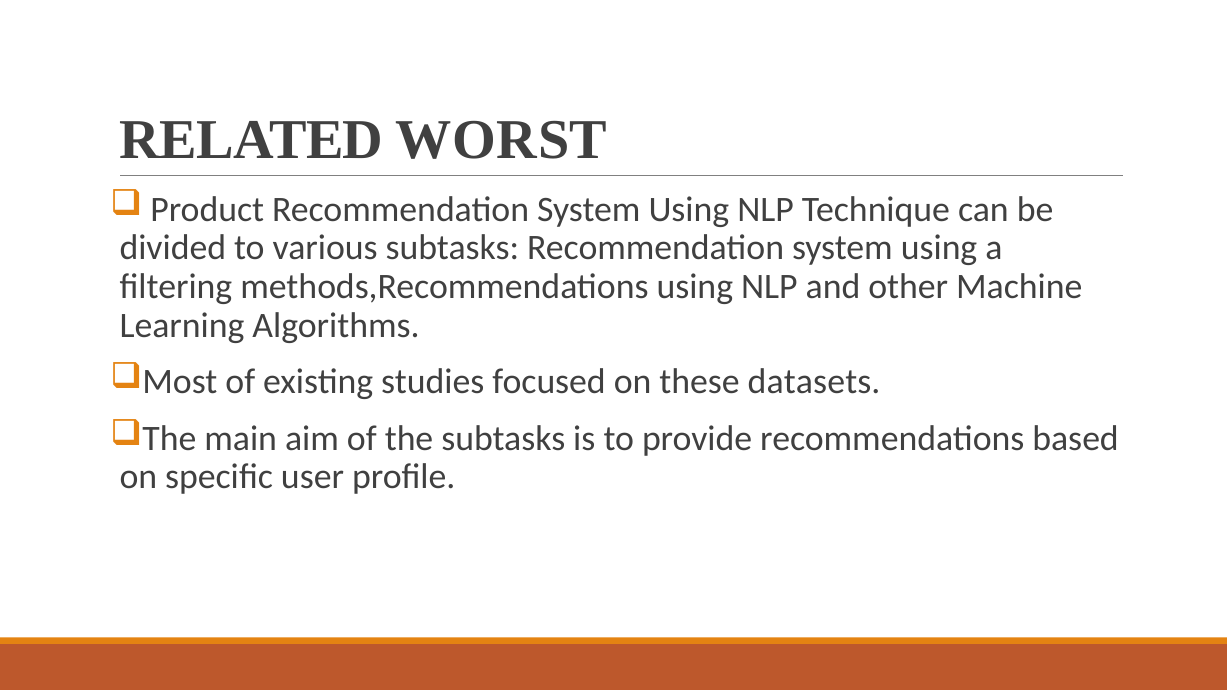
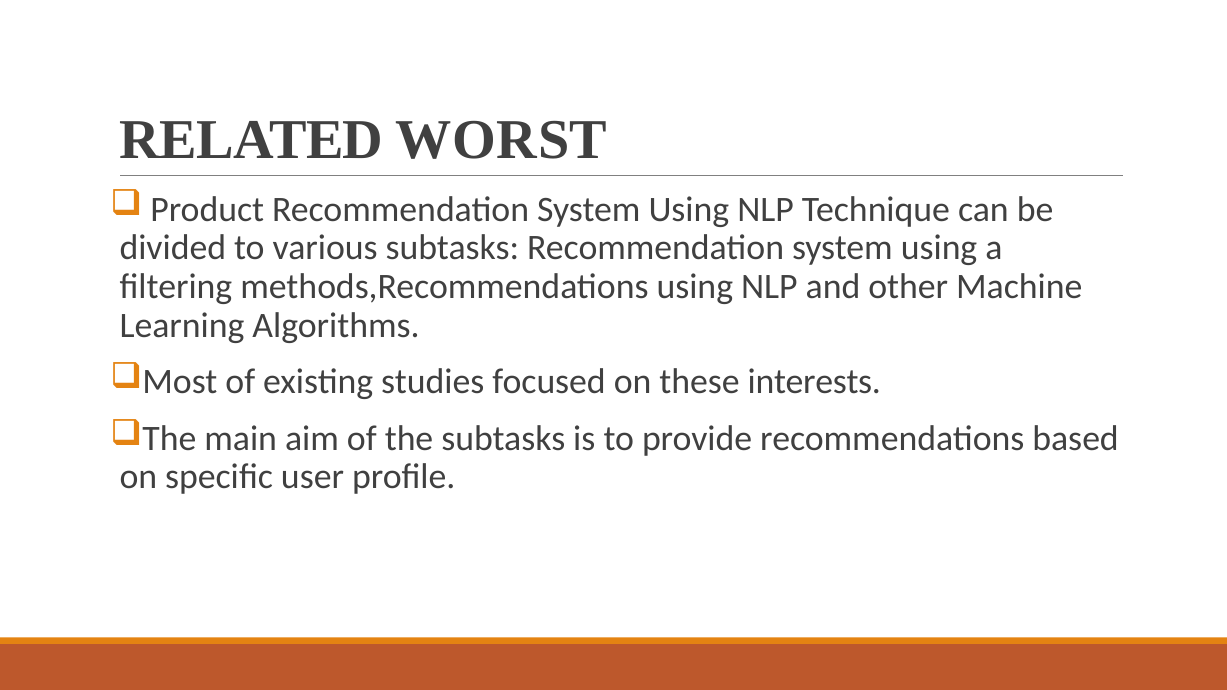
datasets: datasets -> interests (814, 382)
